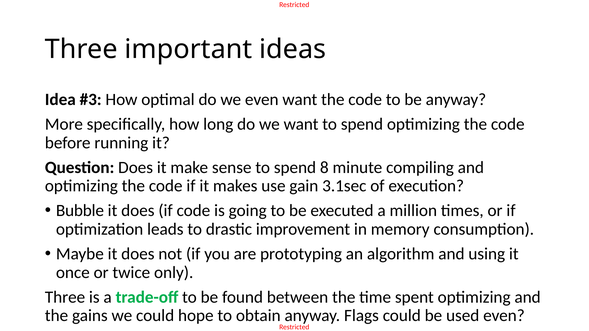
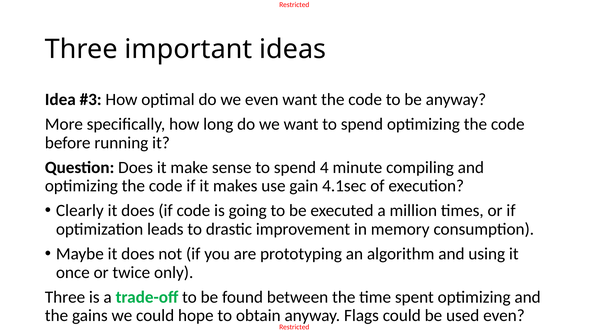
8: 8 -> 4 (324, 168)
3.1sec: 3.1sec -> 4.1sec (344, 186)
Bubble: Bubble -> Clearly (80, 211)
